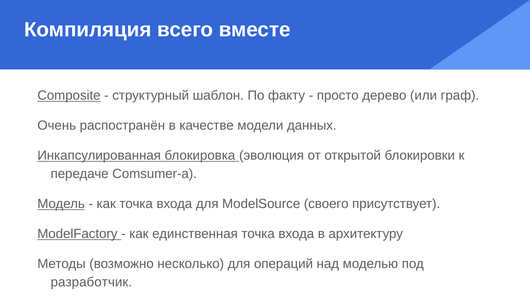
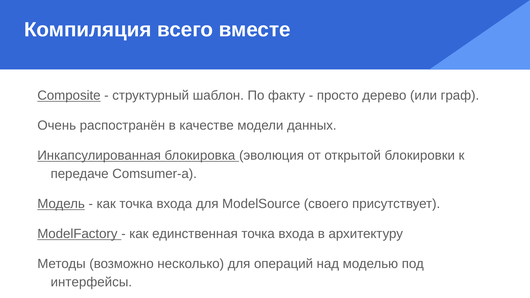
разработчик: разработчик -> интерфейсы (91, 282)
